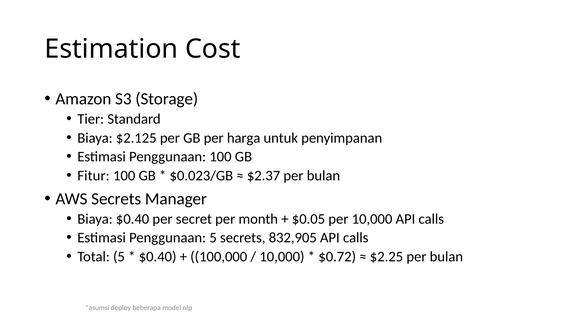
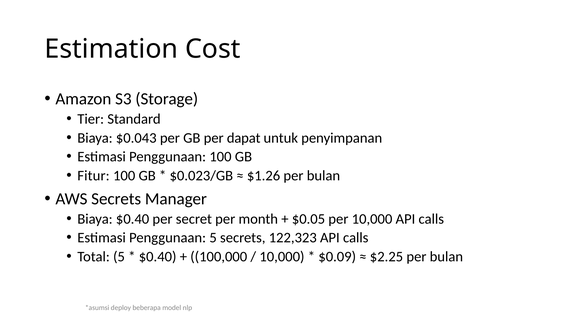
$2.125: $2.125 -> $0.043 (136, 138)
harga: harga -> dapat (244, 138)
$2.37: $2.37 -> $1.26 (264, 175)
832,905: 832,905 -> 122,323 (293, 237)
$0.72: $0.72 -> $0.09 (337, 256)
